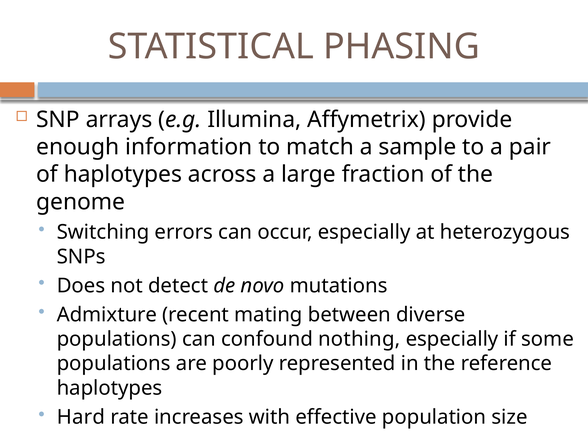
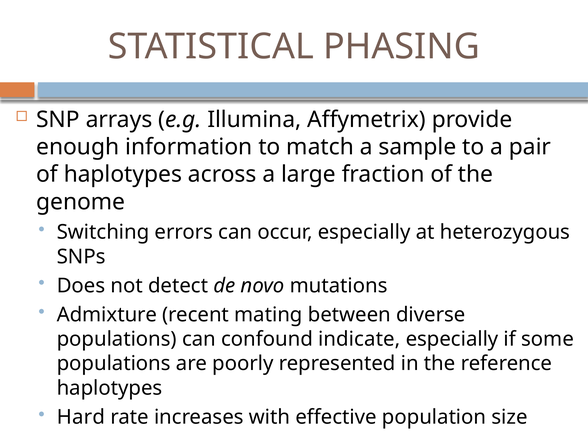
nothing: nothing -> indicate (359, 339)
